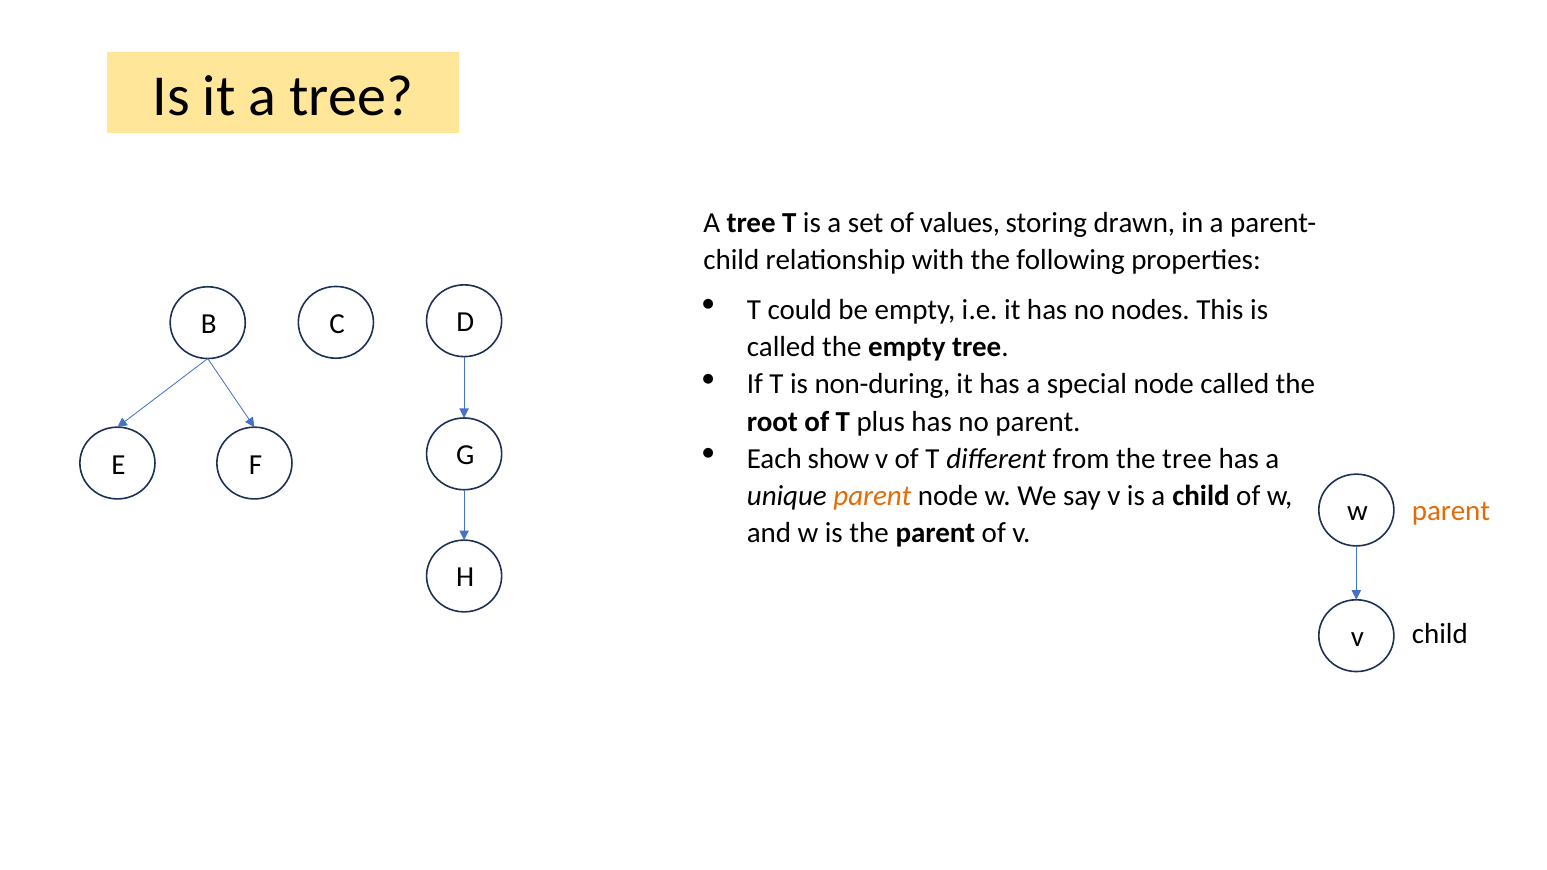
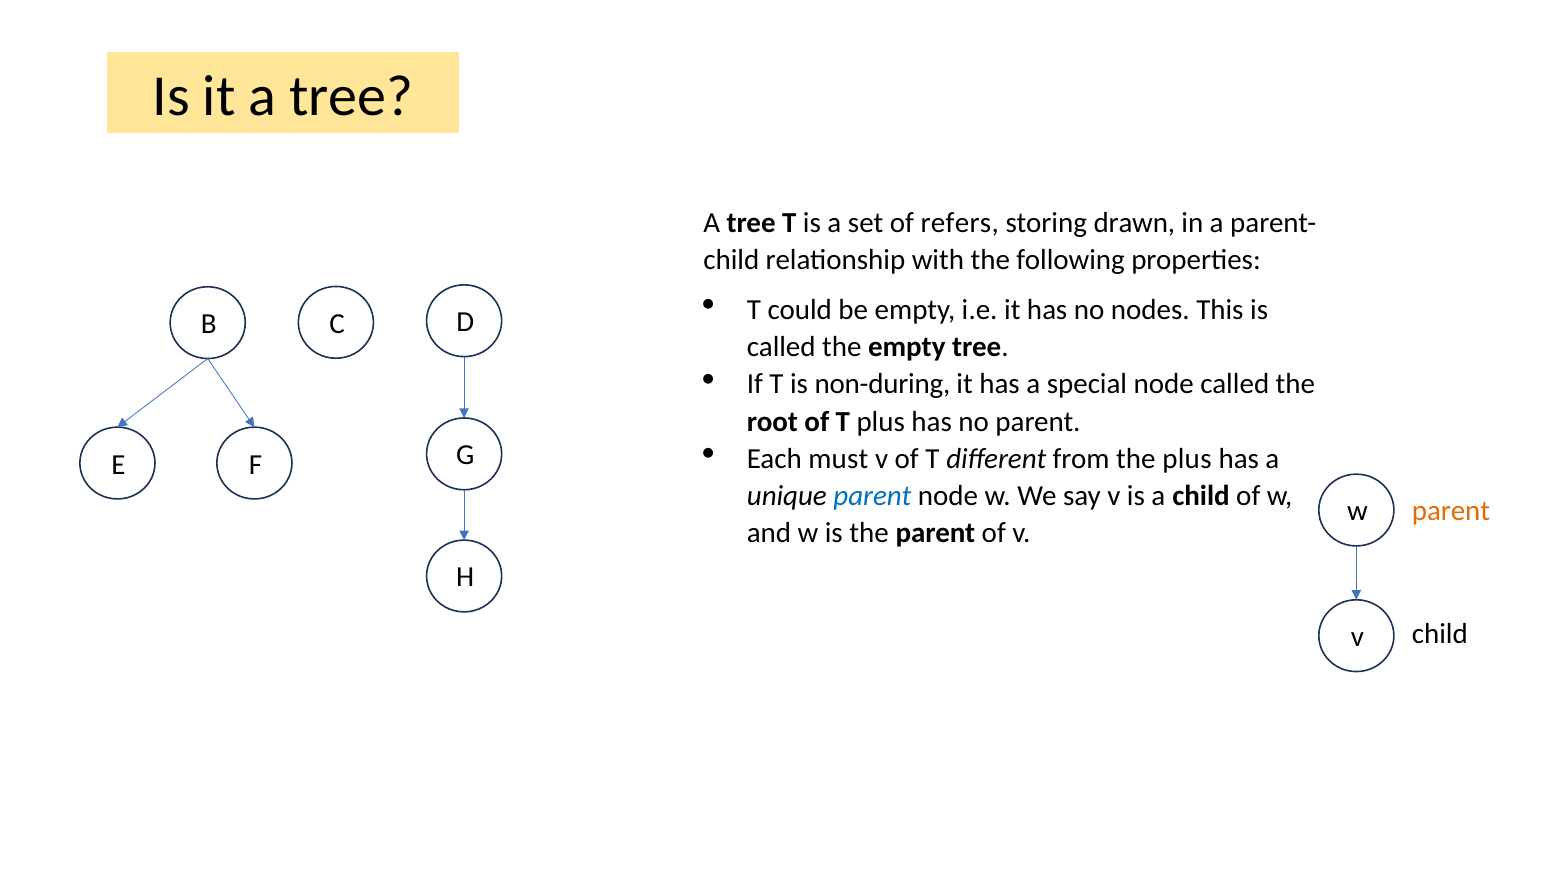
values: values -> refers (960, 223)
show: show -> must (838, 459)
the tree: tree -> plus (1187, 459)
parent colour: orange -> blue (872, 496)
